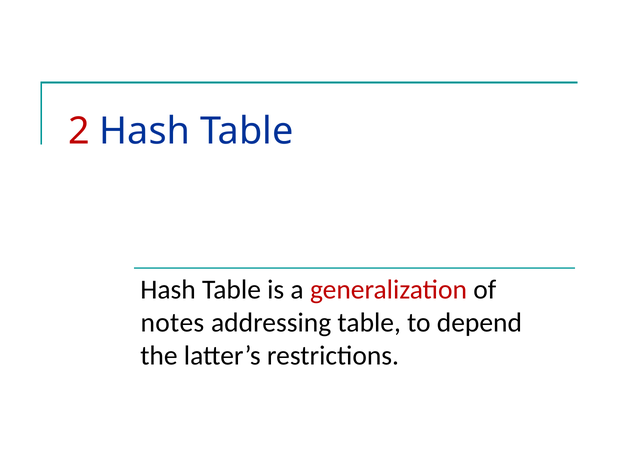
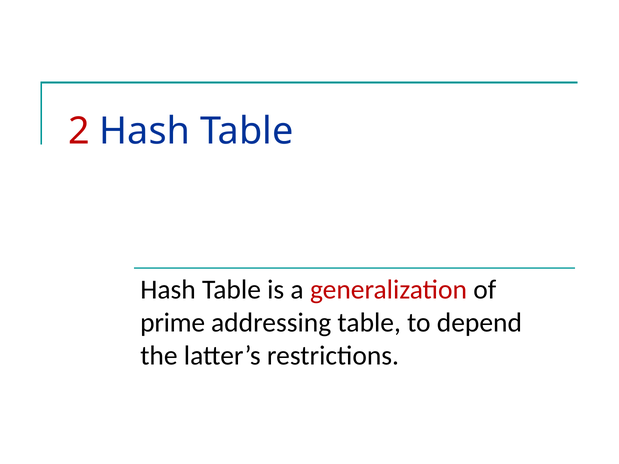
notes: notes -> prime (173, 323)
